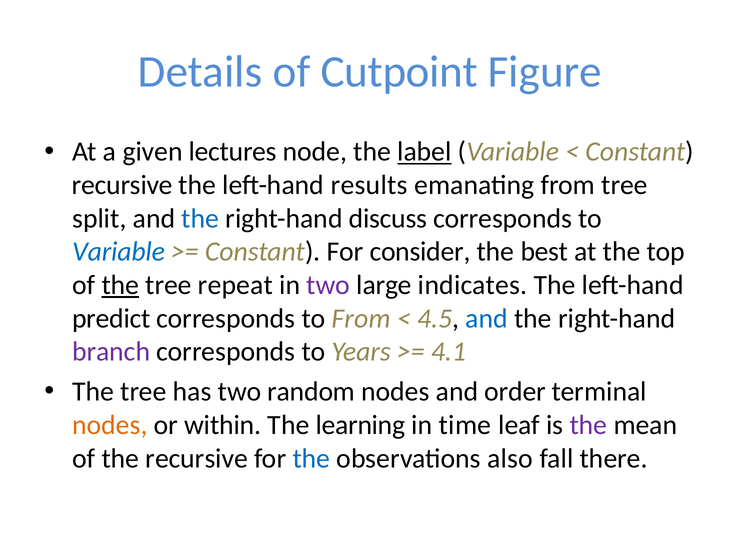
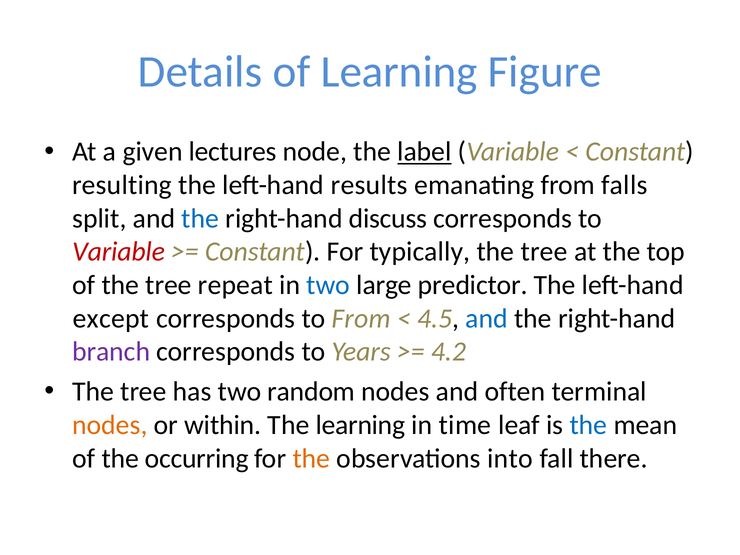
of Cutpoint: Cutpoint -> Learning (399, 72)
recursive: recursive -> resulting (122, 185)
from tree: tree -> falls (624, 185)
Variable colour: blue -> red (119, 252)
consider: consider -> typically (420, 252)
best: best -> tree (544, 252)
the underline: present -> none (120, 285)
two colour: purple -> blue (328, 285)
indicates: indicates -> predictor (473, 285)
predict: predict -> except (111, 318)
4.1: 4.1 -> 4.2 (448, 352)
order: order -> often (515, 392)
the colour: purple -> blue (588, 425)
the recursive: recursive -> occurring (197, 458)
the colour: blue -> orange (311, 458)
also: also -> into (510, 458)
